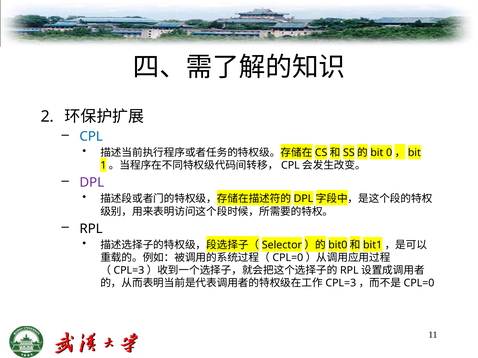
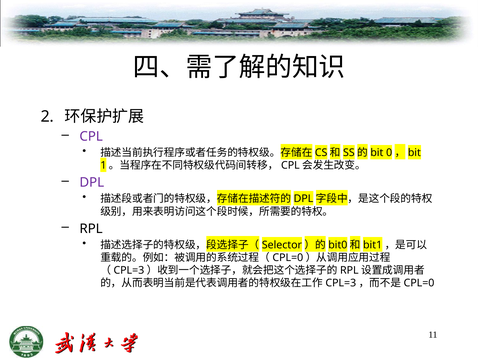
CPL colour: blue -> purple (91, 137)
